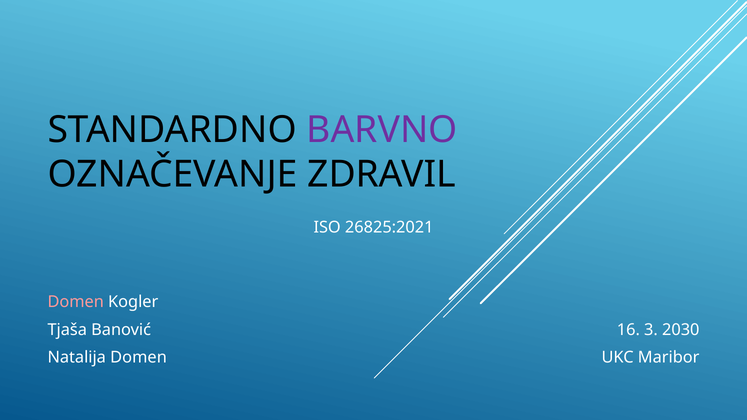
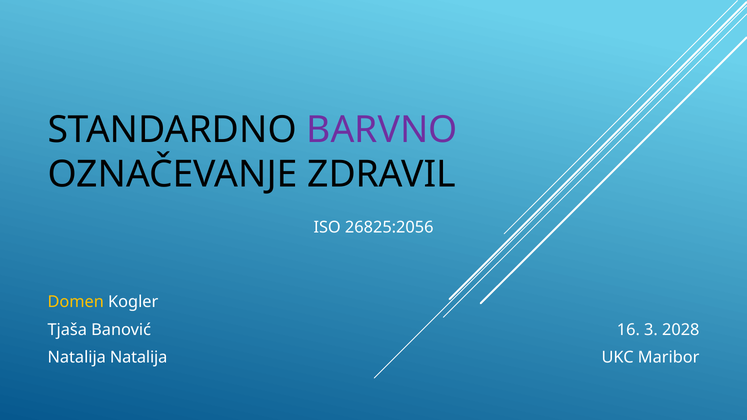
26825:2021: 26825:2021 -> 26825:2056 (389, 227)
Domen colour: pink -> yellow (76, 302)
2030: 2030 -> 2028 (681, 330)
Natalija Domen: Domen -> Natalija (139, 357)
